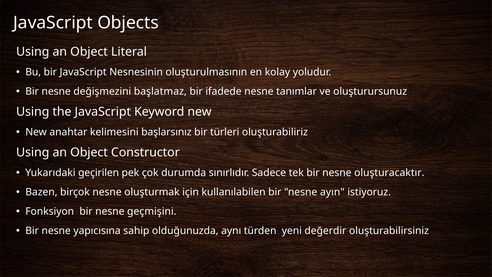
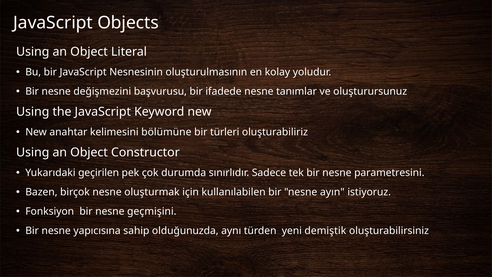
başlatmaz: başlatmaz -> başvurusu (160, 91)
başlarsınız: başlarsınız -> bölümüne (166, 132)
oluşturacaktır: oluşturacaktır -> parametresini (389, 173)
değerdir: değerdir -> demiştik (325, 231)
